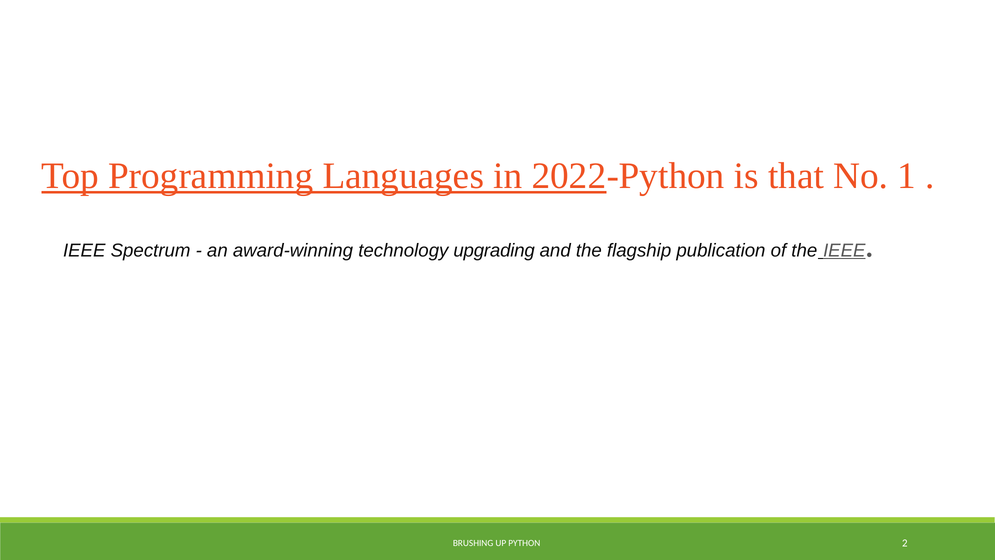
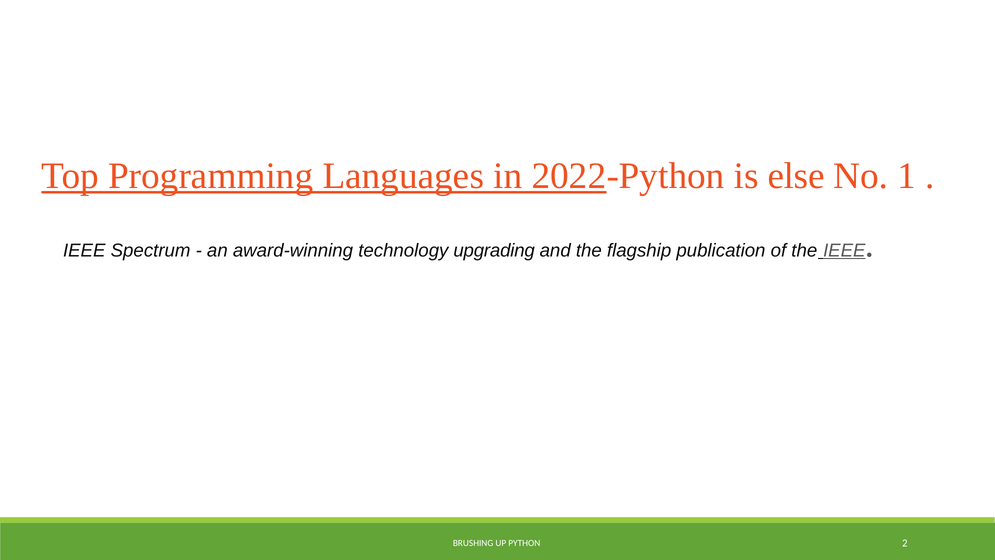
that: that -> else (796, 176)
